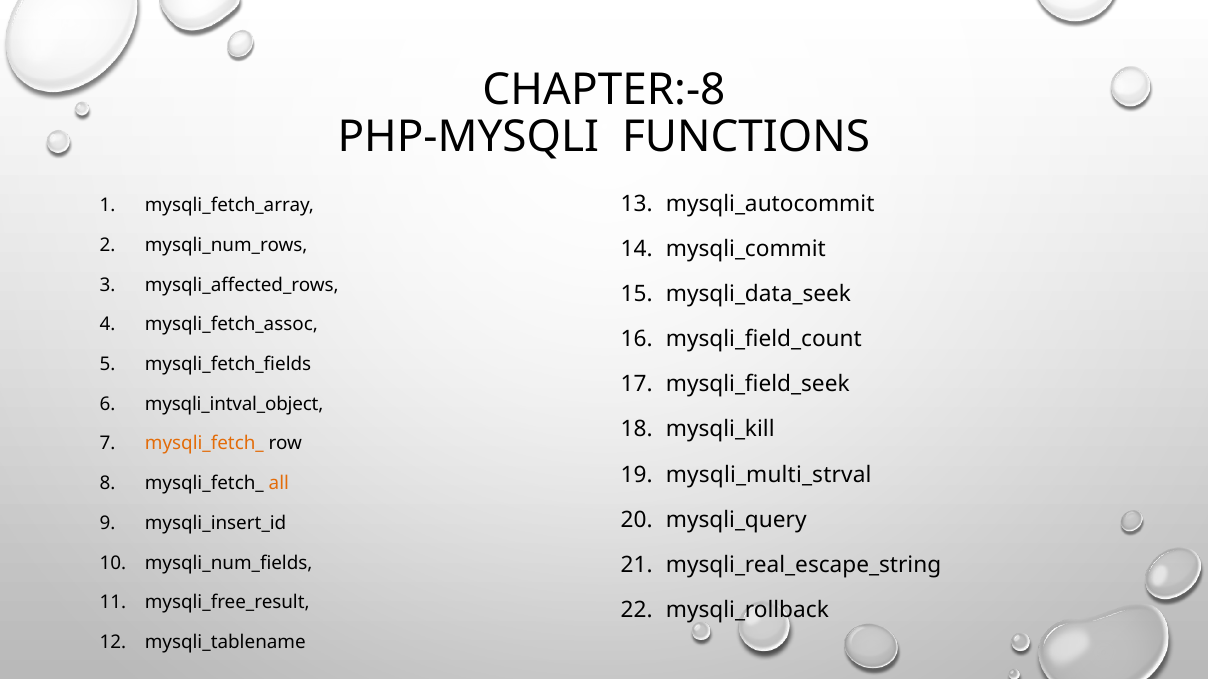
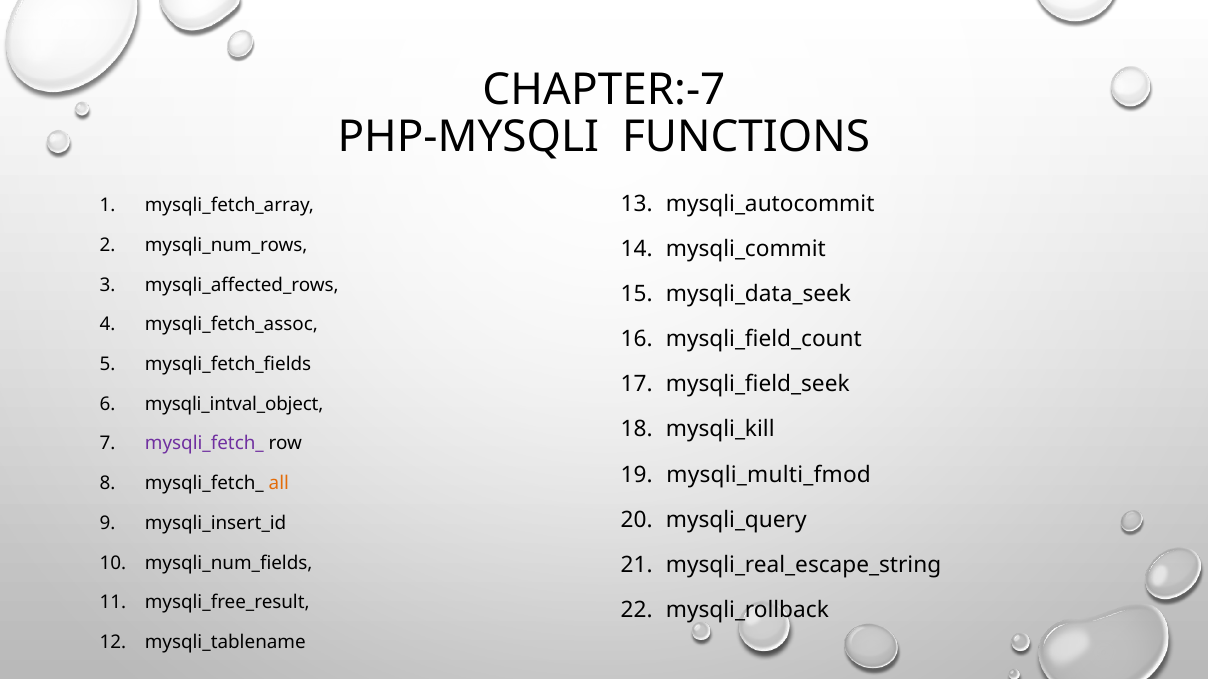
CHAPTER:-8: CHAPTER:-8 -> CHAPTER:-7 (604, 90)
mysqli_fetch_ colour: orange -> purple (204, 444)
mysqli_multi_strval: mysqli_multi_strval -> mysqli_multi_fmod (769, 475)
